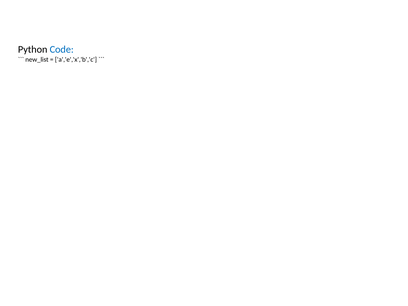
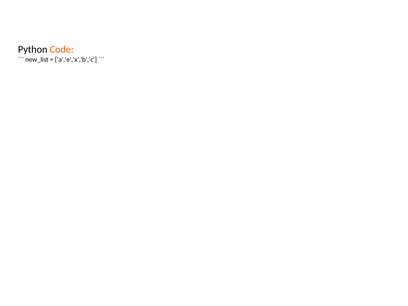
Code colour: blue -> orange (62, 50)
